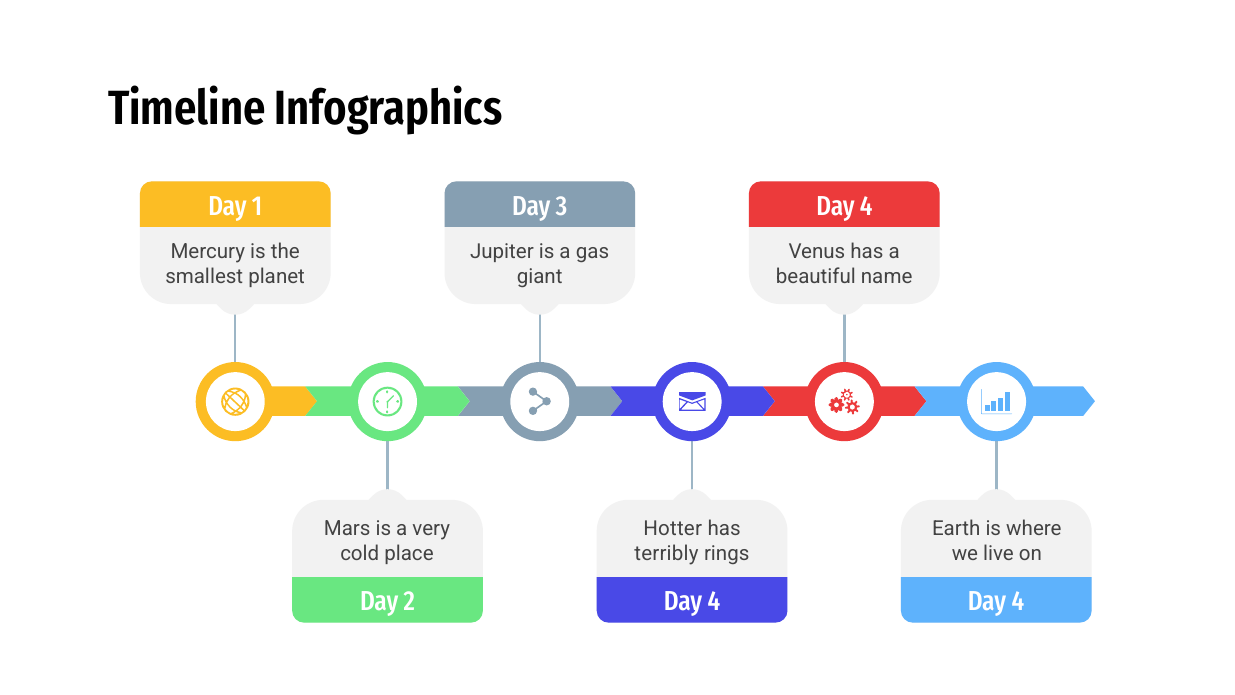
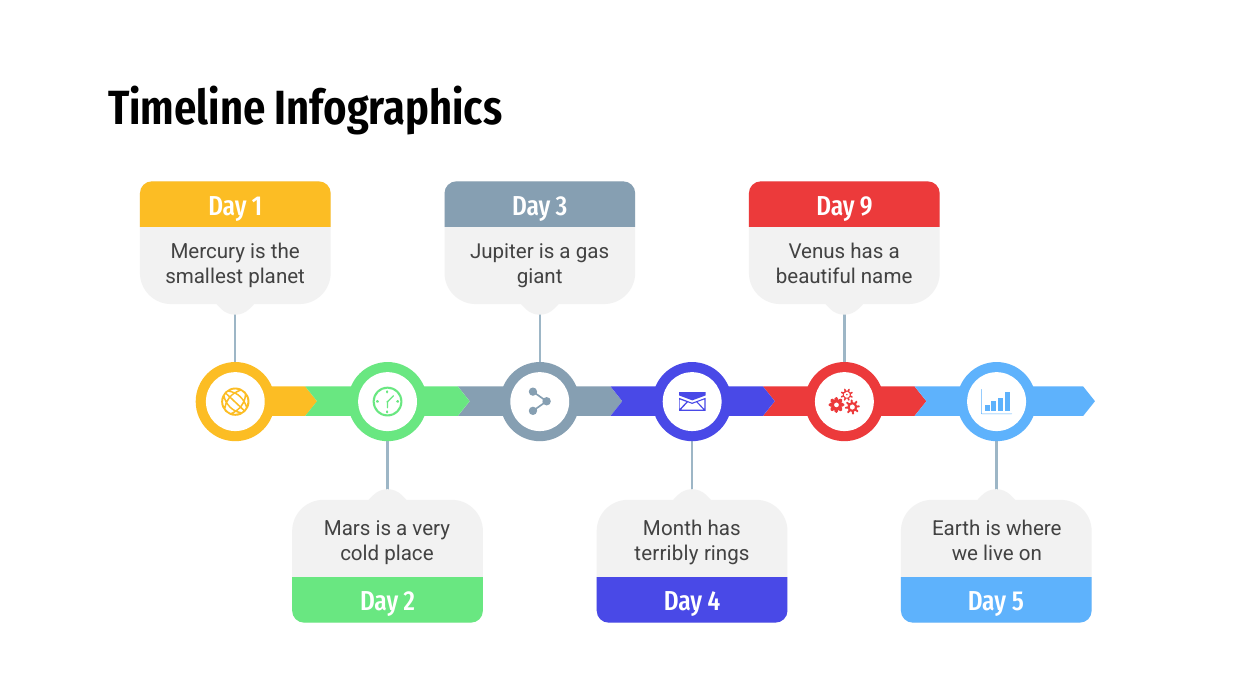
3 Day 4: 4 -> 9 (866, 206)
Hotter: Hotter -> Month (673, 528)
4: 4 -> 5 (1018, 602)
